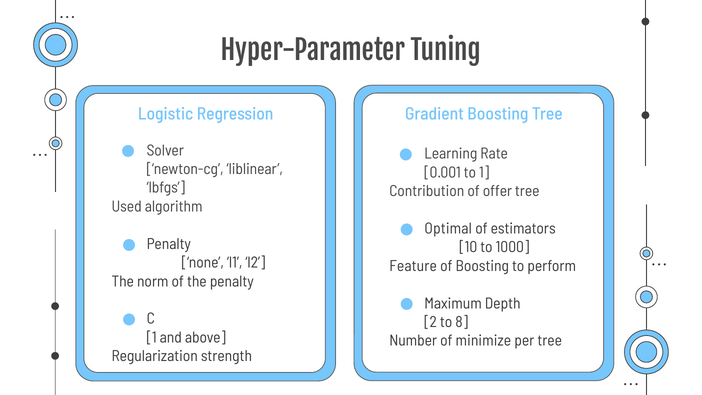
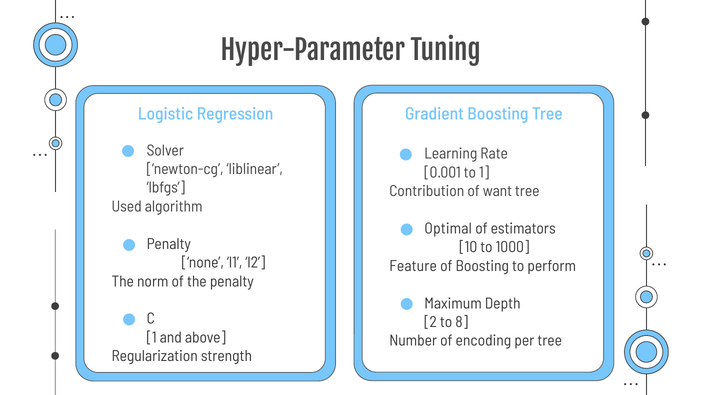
offer: offer -> want (497, 191)
minimize: minimize -> encoding (483, 341)
